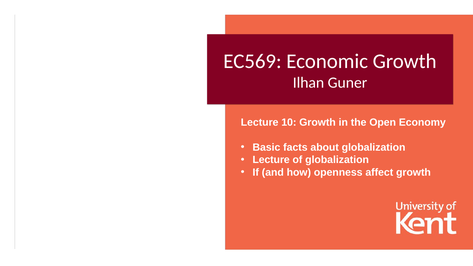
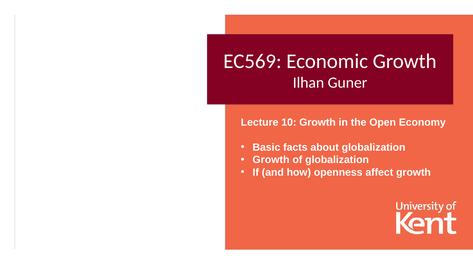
Lecture: Lecture -> Growth (271, 160)
